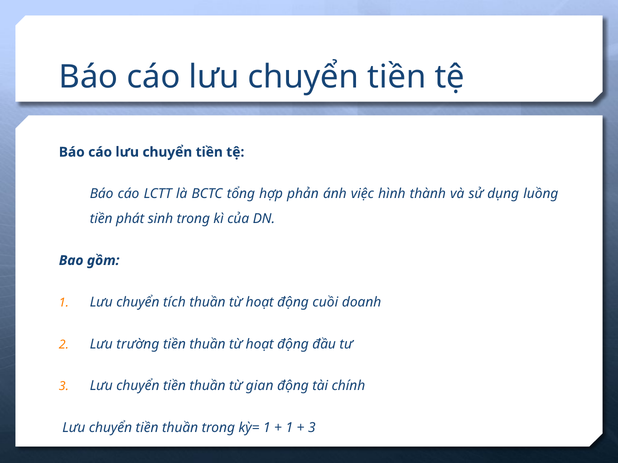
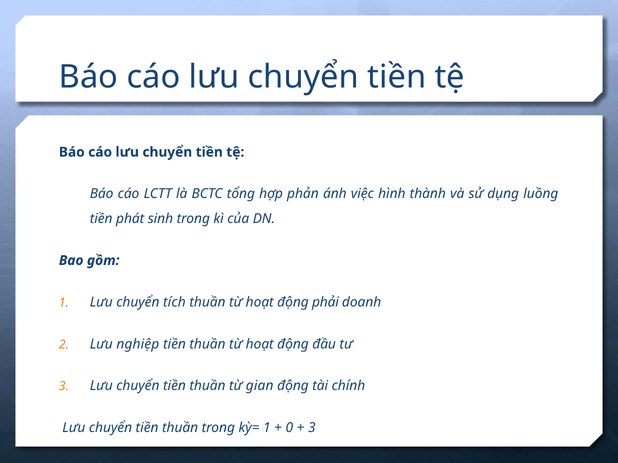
cuồi: cuồi -> phải (325, 303)
trường: trường -> nghiệp (138, 344)
1: 1 -> 0 (289, 428)
